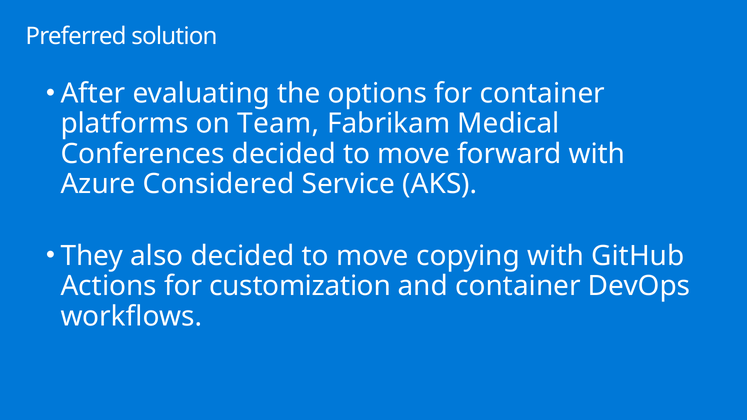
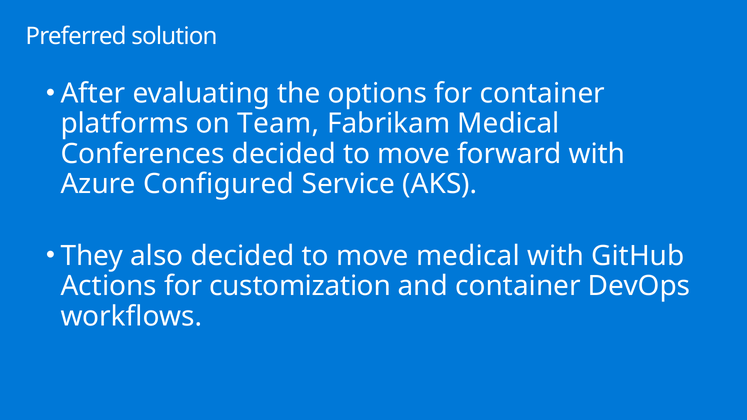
Considered: Considered -> Configured (219, 184)
move copying: copying -> medical (468, 256)
